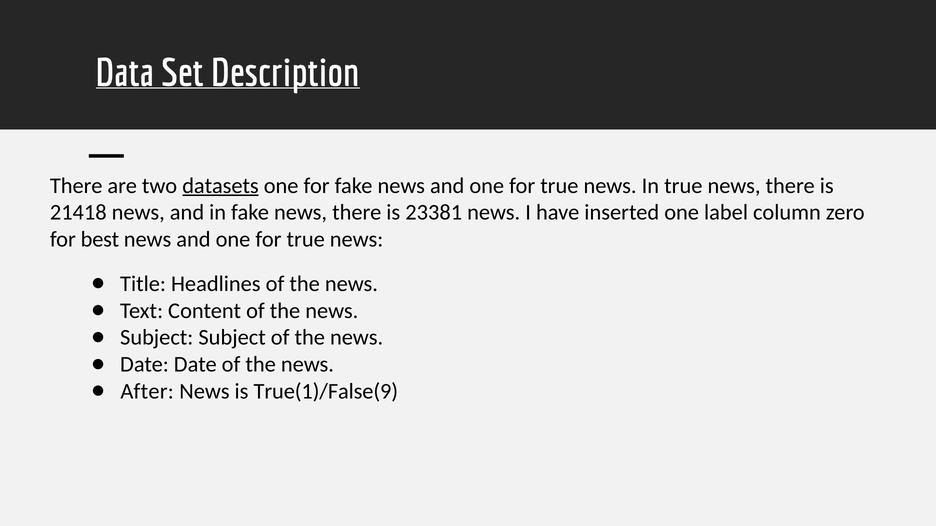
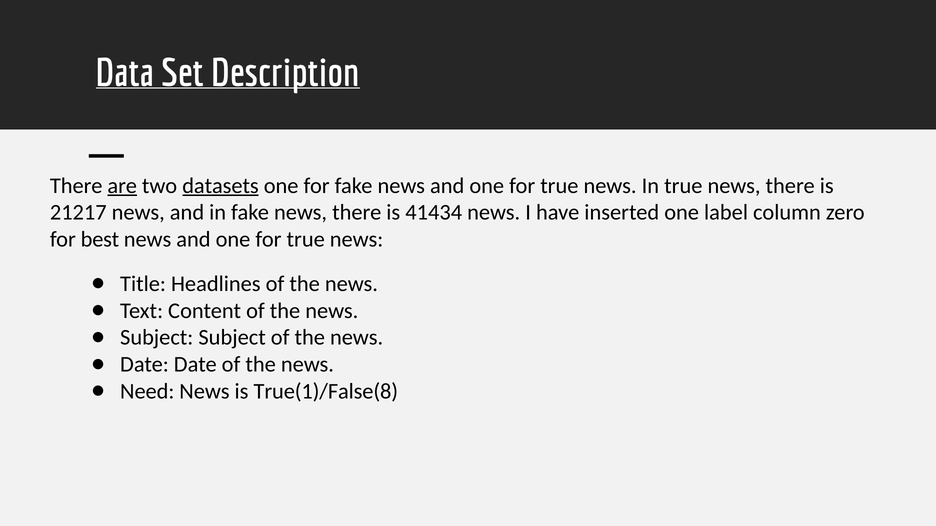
are underline: none -> present (122, 186)
21418: 21418 -> 21217 (78, 213)
23381: 23381 -> 41434 (434, 213)
After: After -> Need (147, 392)
True(1)/False(9: True(1)/False(9 -> True(1)/False(8 (326, 392)
